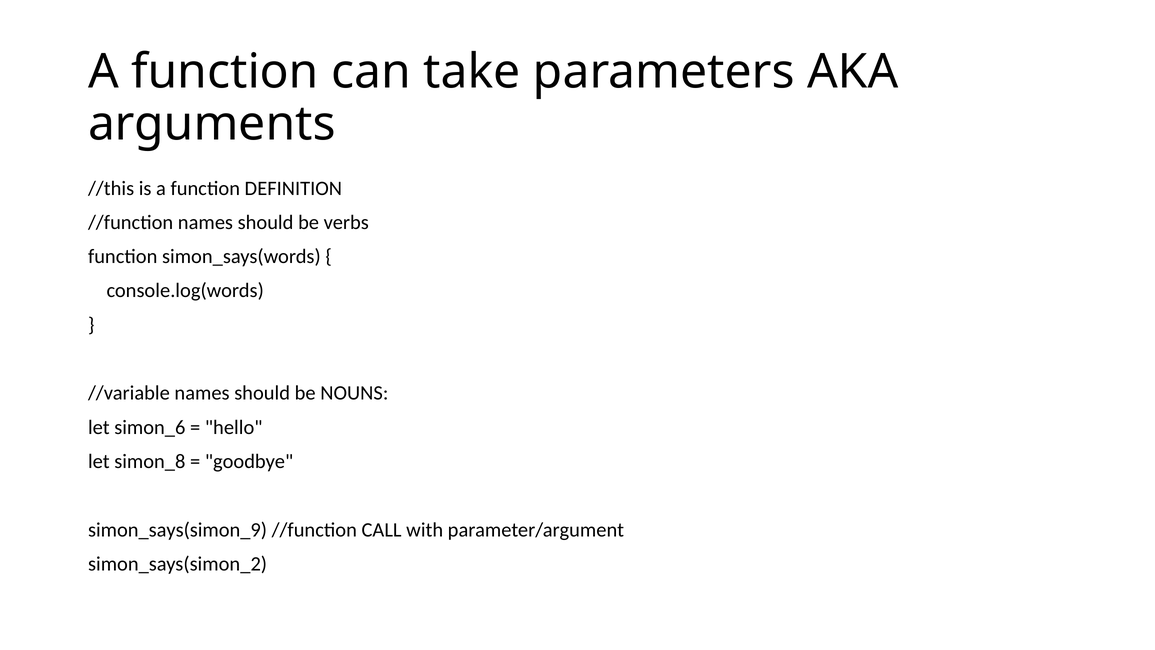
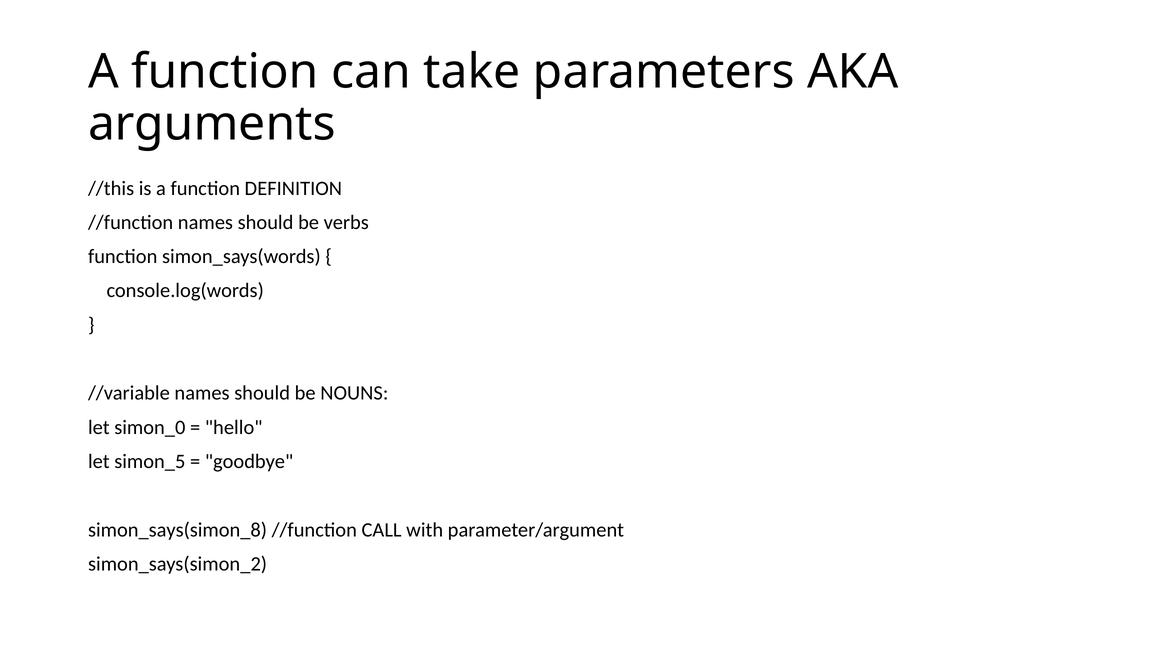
simon_6: simon_6 -> simon_0 (150, 427)
simon_8: simon_8 -> simon_5 (150, 461)
simon_says(simon_9: simon_says(simon_9 -> simon_says(simon_8 (178, 530)
